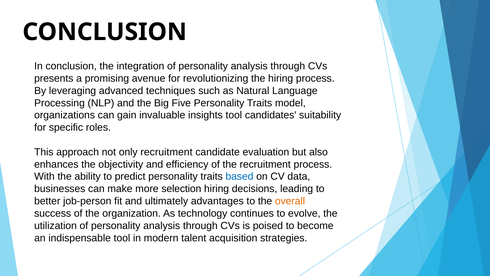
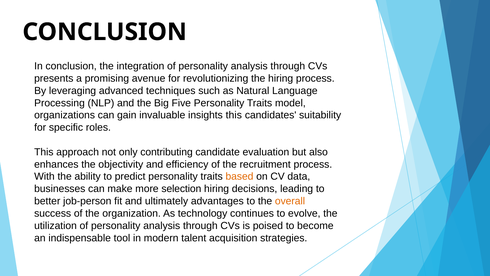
insights tool: tool -> this (234, 115)
only recruitment: recruitment -> contributing (167, 152)
based colour: blue -> orange (239, 176)
